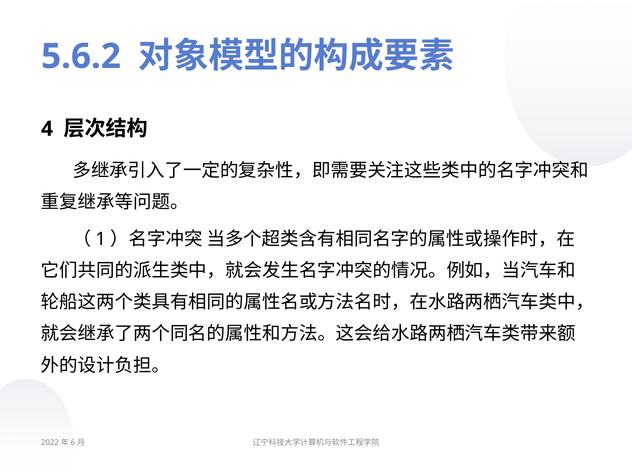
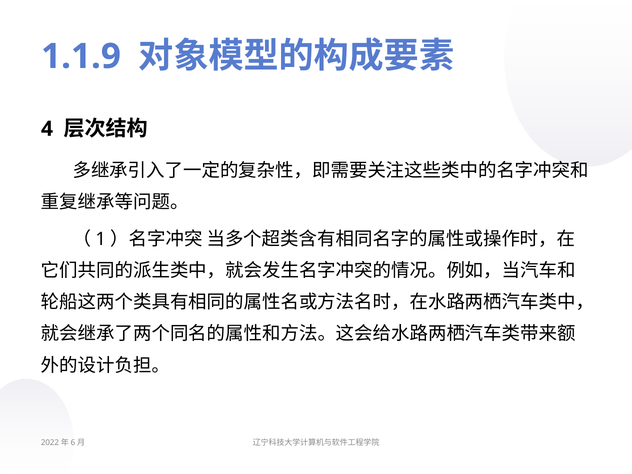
5.6.2: 5.6.2 -> 1.1.9 (81, 56)
